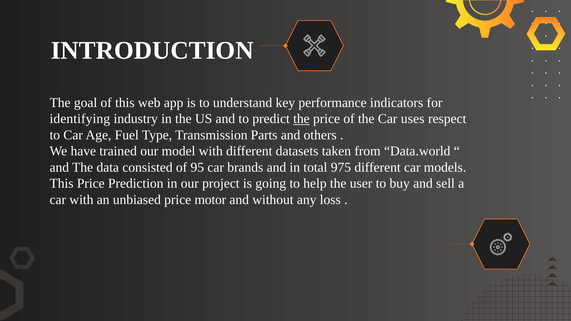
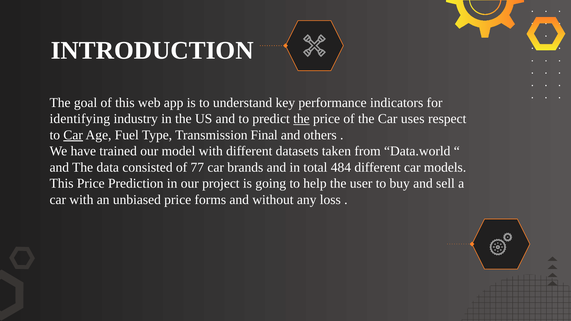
Car underline: none -> present (73, 135)
Parts: Parts -> Final (264, 135)
95: 95 -> 77 (197, 167)
975: 975 -> 484 (341, 167)
motor: motor -> forms (210, 200)
